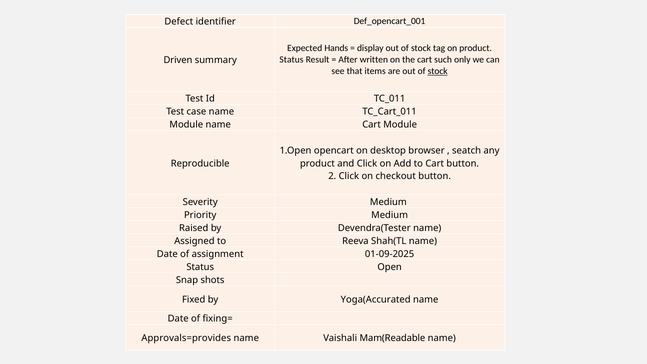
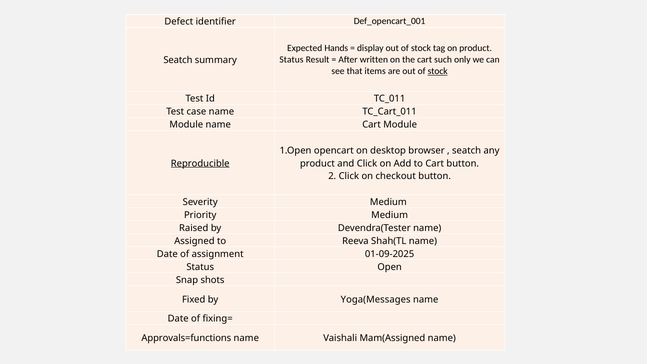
Driven: Driven -> Seatch (178, 60)
Reproducible underline: none -> present (200, 163)
Yoga(Accurated: Yoga(Accurated -> Yoga(Messages (376, 299)
Approvals=provides: Approvals=provides -> Approvals=functions (186, 338)
Mam(Readable: Mam(Readable -> Mam(Assigned (392, 338)
